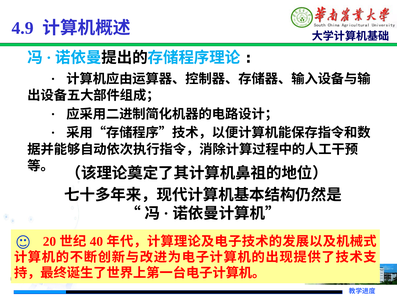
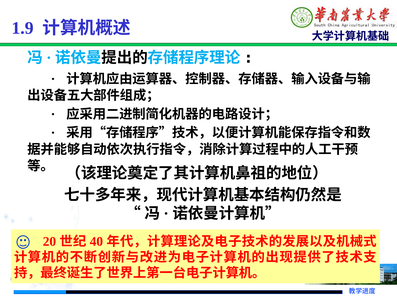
4.9: 4.9 -> 1.9 (23, 28)
